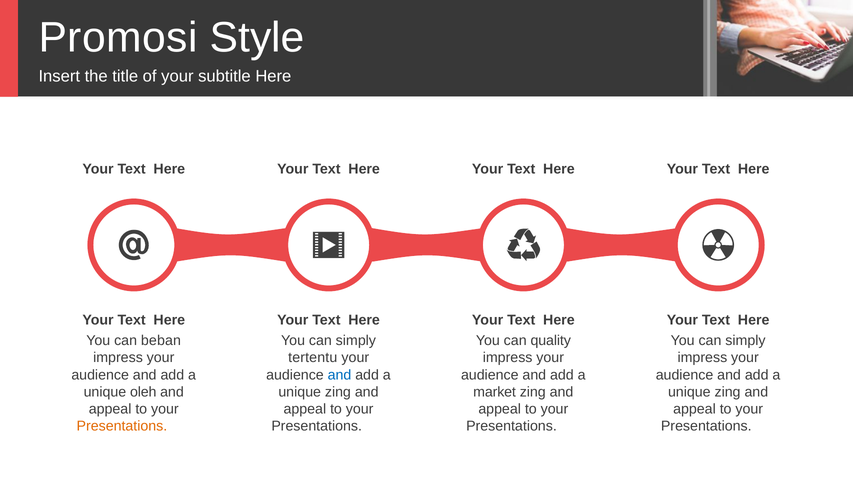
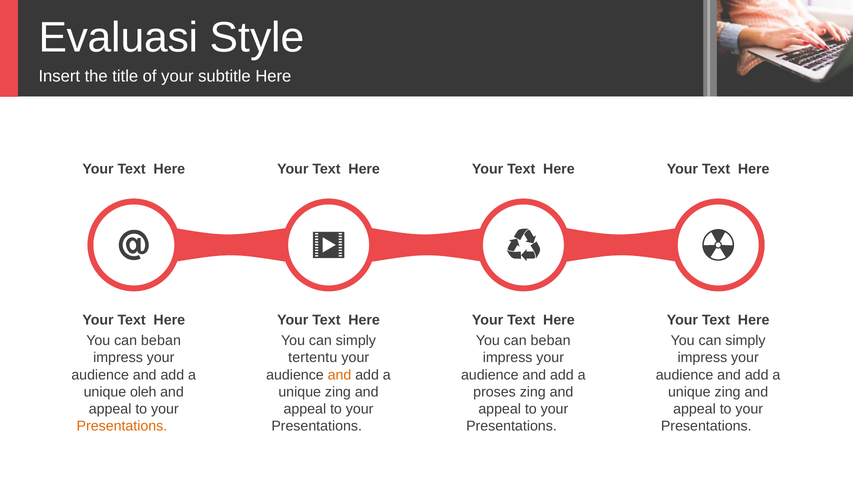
Promosi: Promosi -> Evaluasi (118, 38)
quality: quality -> beban (551, 341)
and colour: blue -> orange (339, 375)
market: market -> proses (495, 392)
